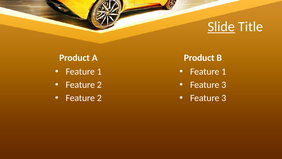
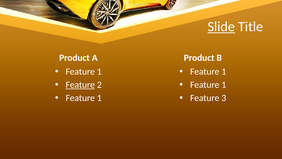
Feature underline: none -> present (80, 85)
3: 3 -> 1 (224, 85)
2: 2 -> 1 (99, 98)
